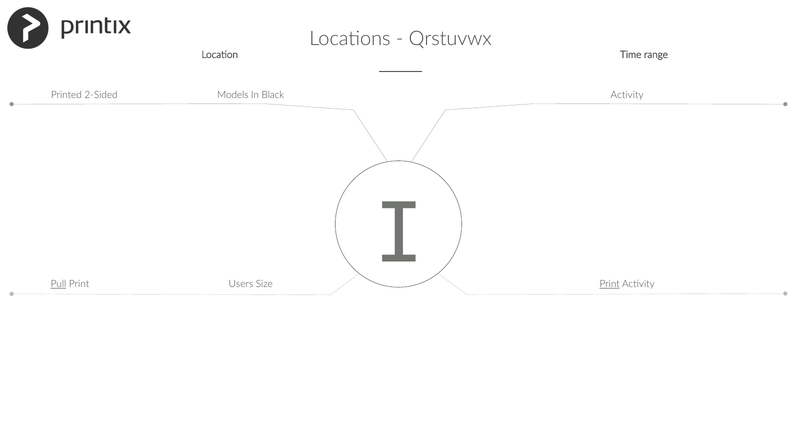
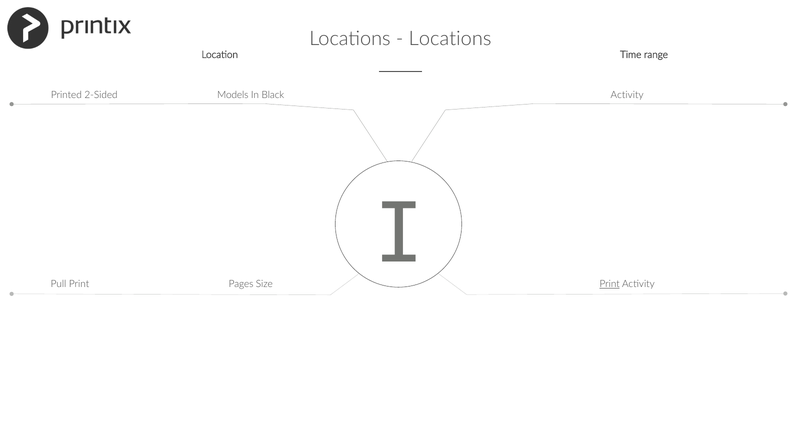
Qrstuvwx: Qrstuvwx -> Locations (450, 39)
Pull underline: present -> none (58, 284)
Users: Users -> Pages (241, 284)
